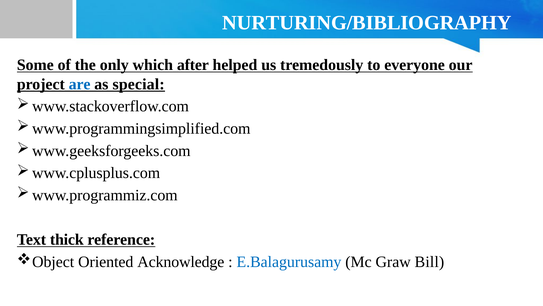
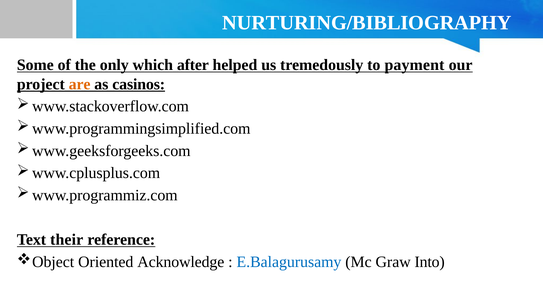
everyone: everyone -> payment (414, 65)
are colour: blue -> orange (80, 84)
special: special -> casinos (139, 84)
thick: thick -> their (67, 239)
Bill: Bill -> Into (430, 261)
